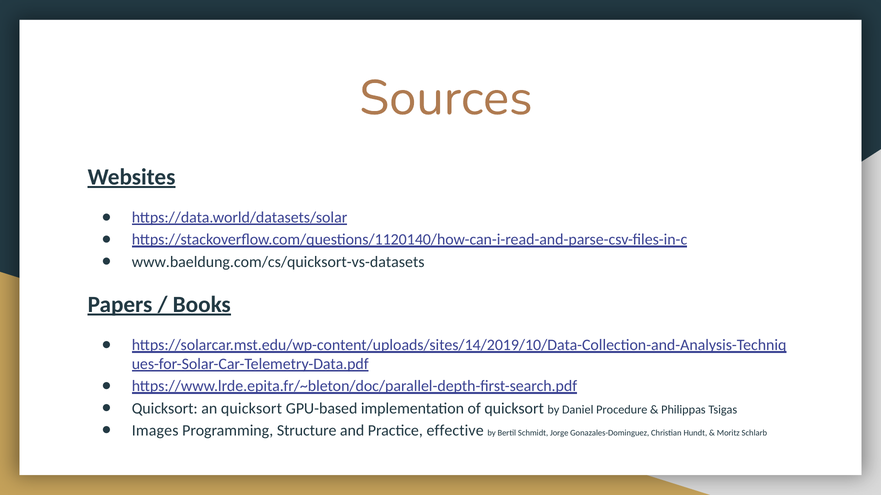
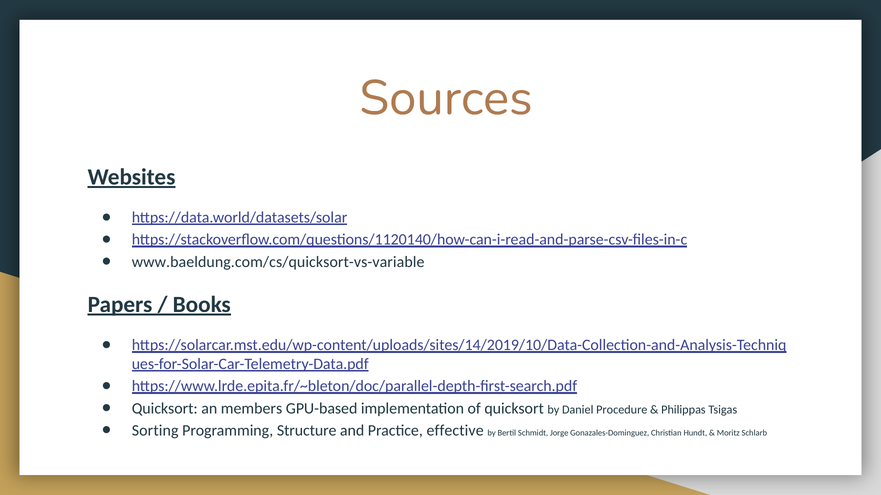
www.baeldung.com/cs/quicksort-vs-datasets: www.baeldung.com/cs/quicksort-vs-datasets -> www.baeldung.com/cs/quicksort-vs-variable (278, 262)
an quicksort: quicksort -> members (252, 409)
Images: Images -> Sorting (155, 431)
